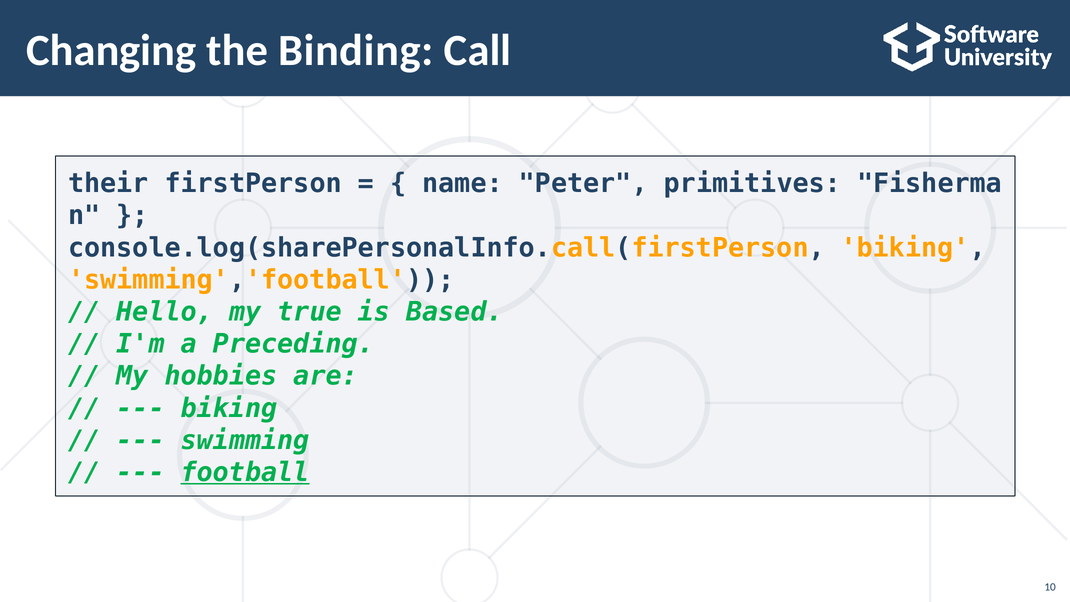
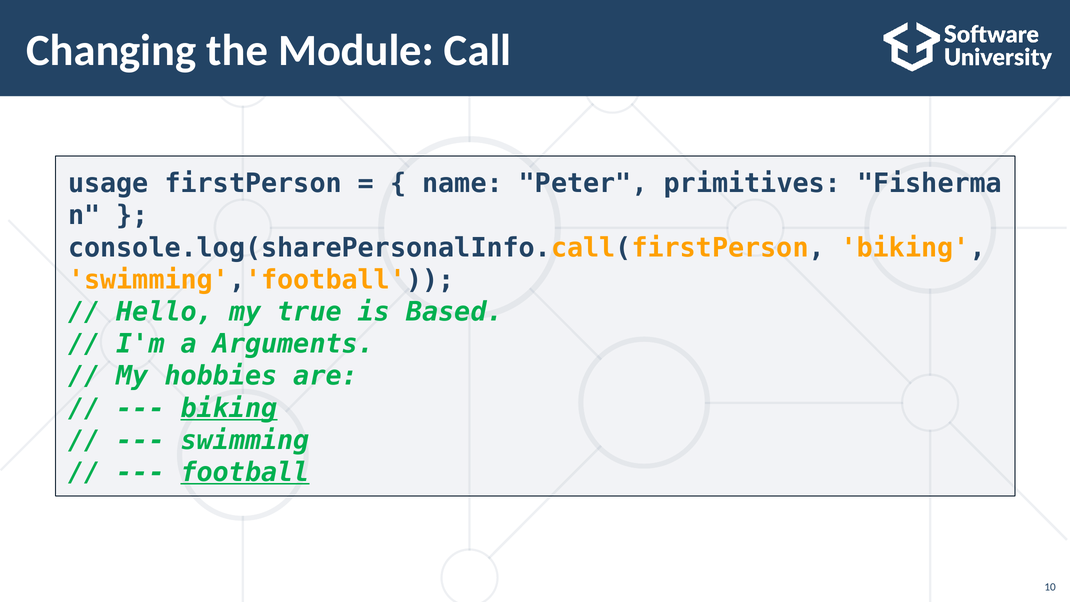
Binding: Binding -> Module (356, 51)
their: their -> usage (108, 183)
Preceding: Preceding -> Arguments (293, 344)
biking underline: none -> present (229, 408)
